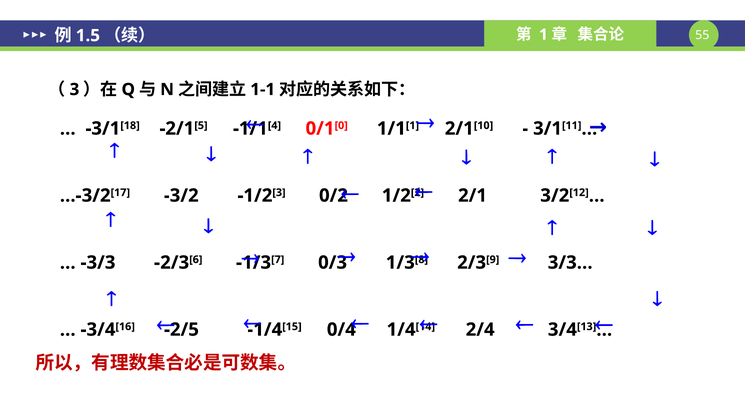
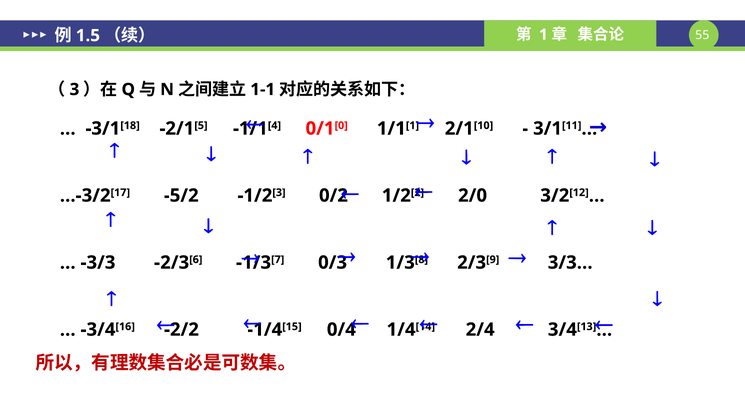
-3/2: -3/2 -> -5/2 (181, 195)
2/1: 2/1 -> 2/0 (473, 195)
-2/5: -2/5 -> -2/2 (181, 330)
